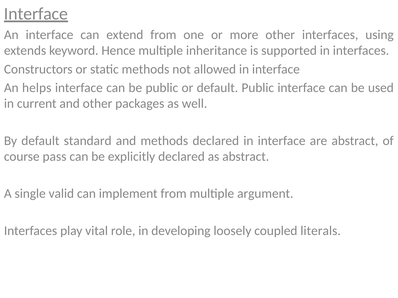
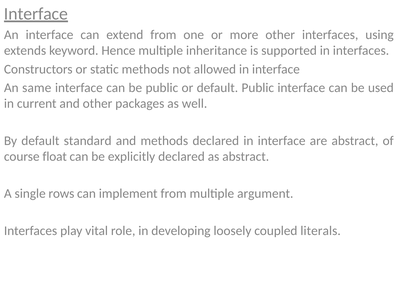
helps: helps -> same (37, 88)
pass: pass -> float (55, 157)
valid: valid -> rows (61, 194)
